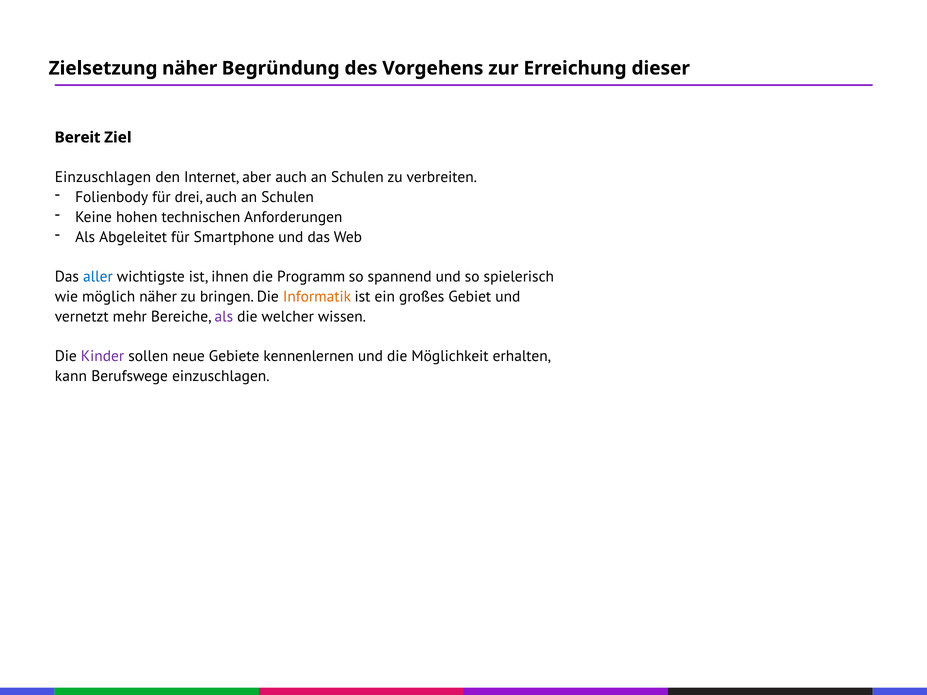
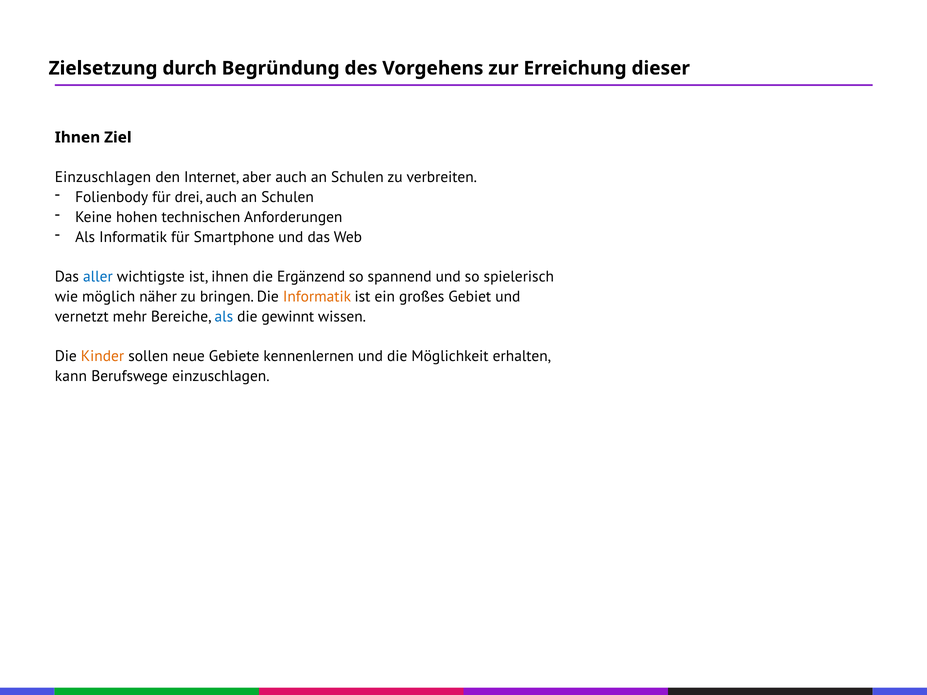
Zielsetzung näher: näher -> durch (190, 68)
Bereit: Bereit -> Ihnen (77, 137)
Als Abgeleitet: Abgeleitet -> Informatik (133, 237)
Programm: Programm -> Ergänzend (311, 277)
als colour: purple -> blue (224, 317)
welcher: welcher -> gewinnt (288, 317)
Kinder colour: purple -> orange (102, 357)
